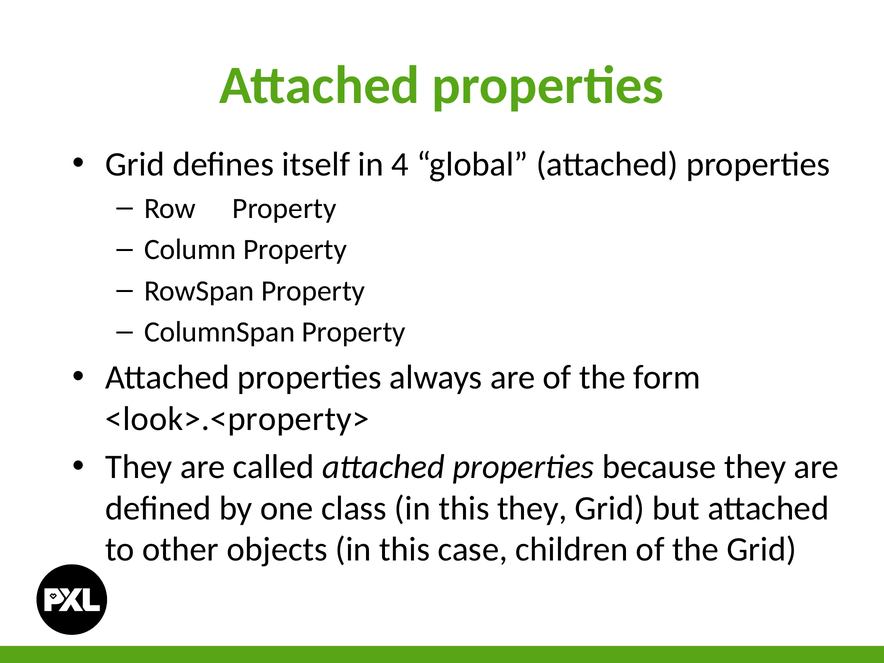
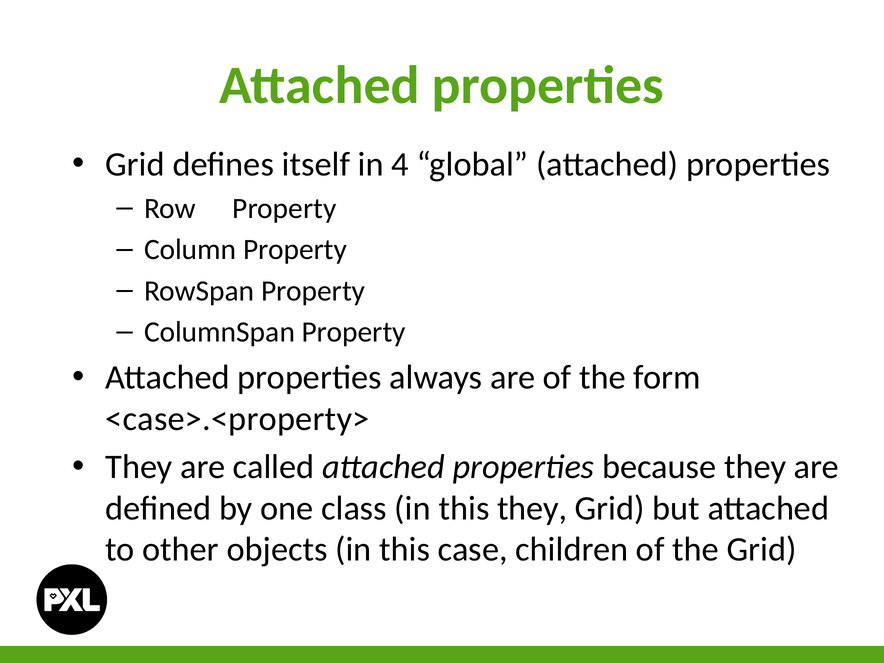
<look>.<property>: <look>.<property> -> <case>.<property> (237, 419)
